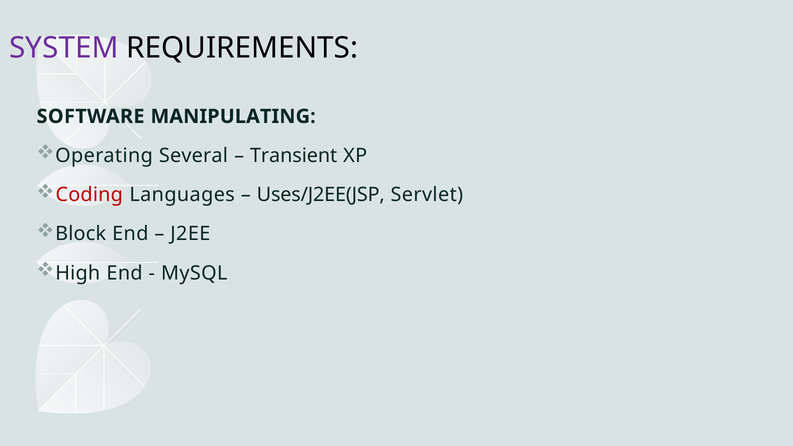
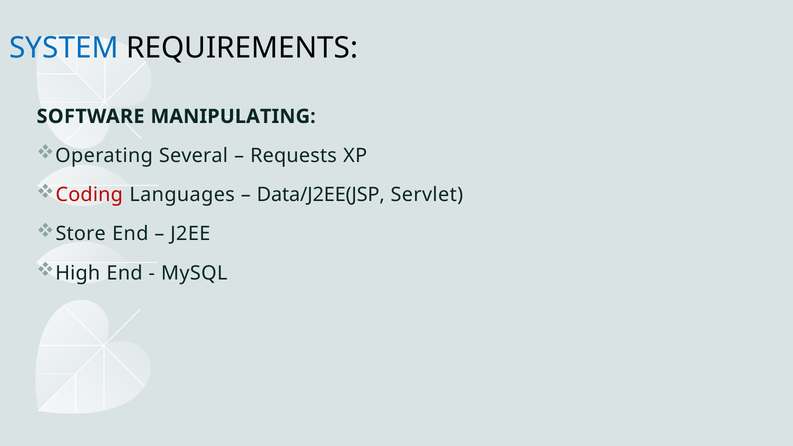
SYSTEM colour: purple -> blue (64, 48)
Transient: Transient -> Requests (294, 156)
Uses/J2EE(JSP: Uses/J2EE(JSP -> Data/J2EE(JSP (321, 195)
Block: Block -> Store (81, 234)
